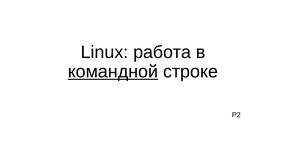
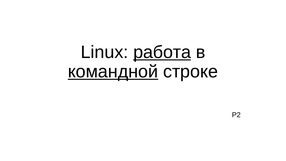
работа underline: none -> present (162, 52)
